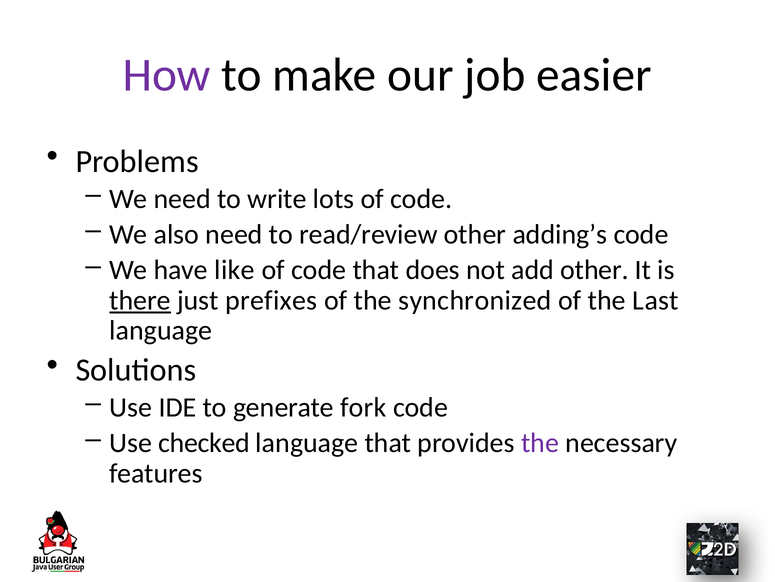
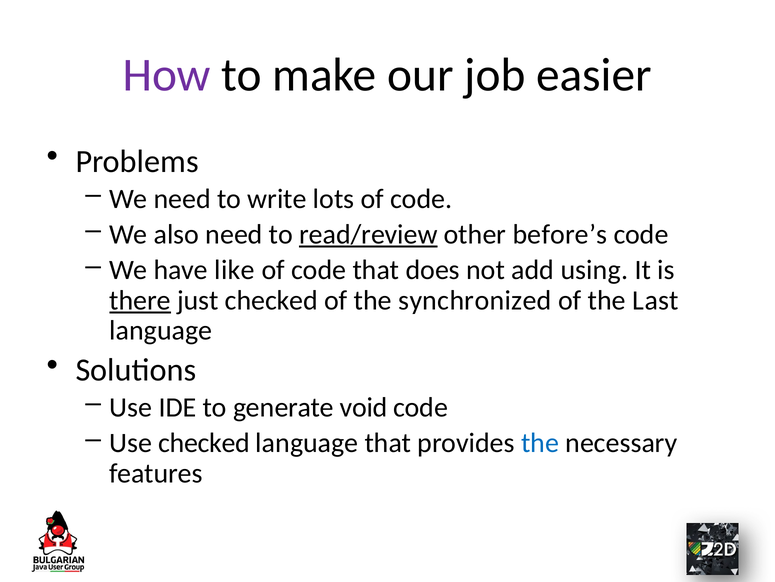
read/review underline: none -> present (368, 234)
adding’s: adding’s -> before’s (560, 234)
add other: other -> using (594, 270)
just prefixes: prefixes -> checked (271, 300)
fork: fork -> void (364, 407)
the colour: purple -> blue (540, 443)
